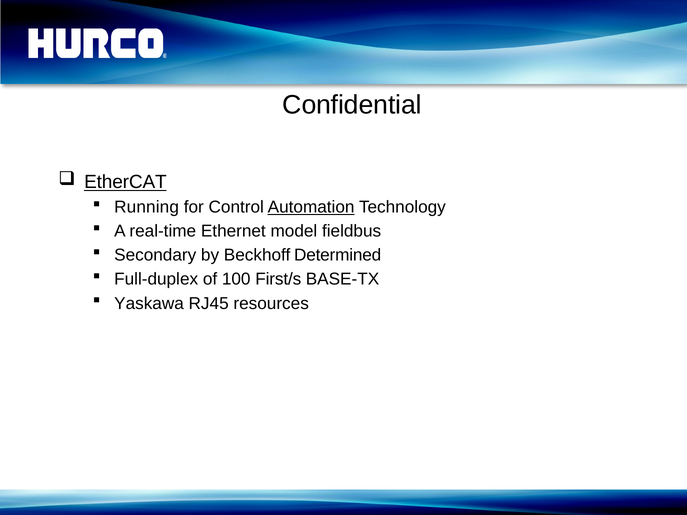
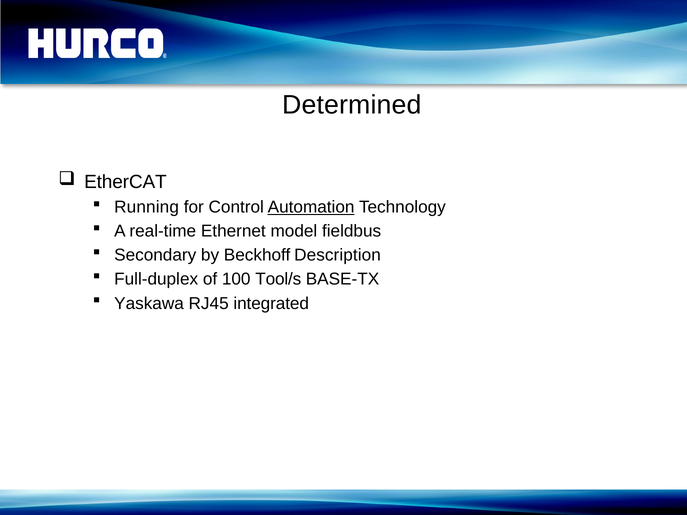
Confidential: Confidential -> Determined (352, 105)
EtherCAT underline: present -> none (125, 182)
Determined: Determined -> Description (338, 255)
First/s: First/s -> Tool/s (278, 279)
resources: resources -> integrated (271, 303)
